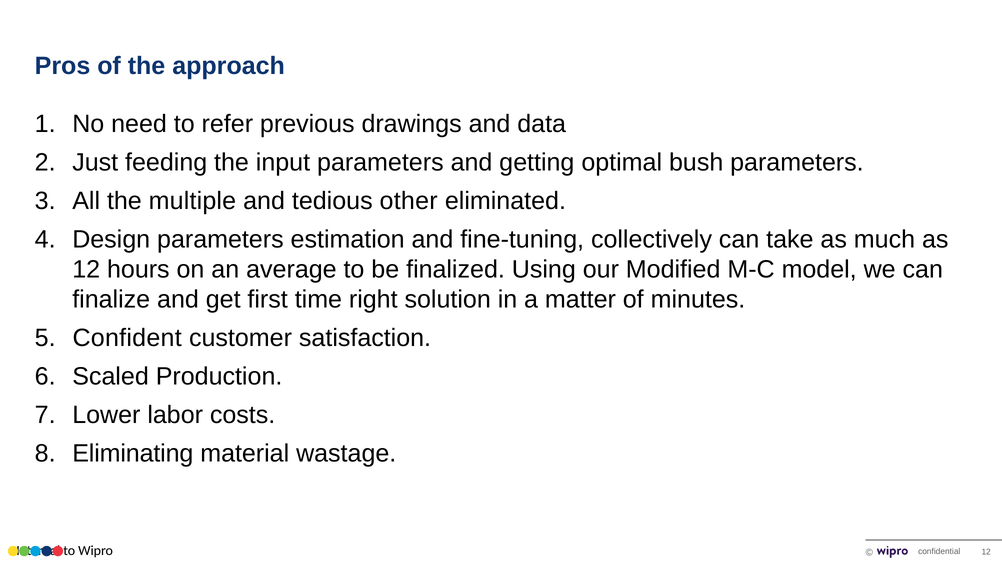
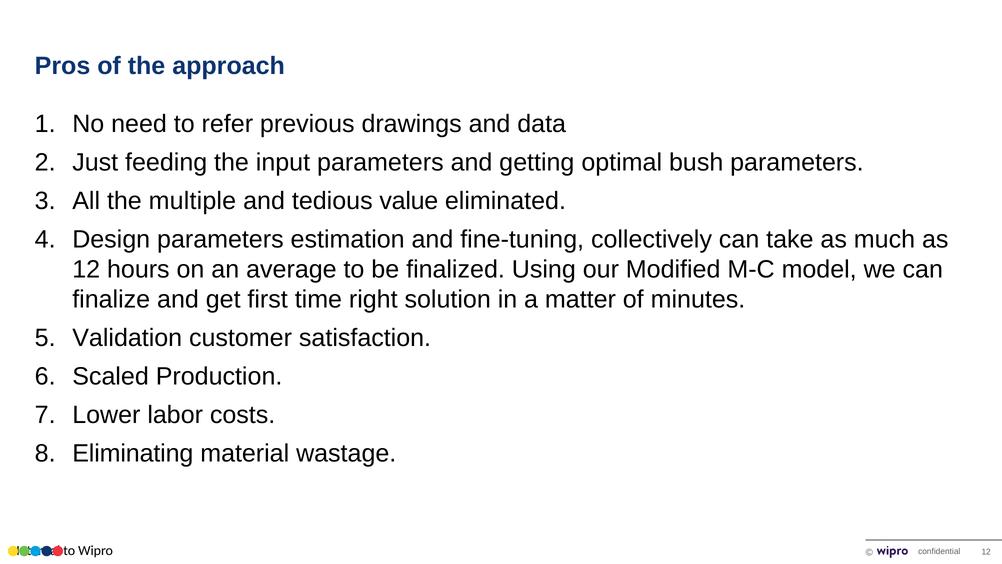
other: other -> value (409, 201)
Confident: Confident -> Validation (127, 338)
